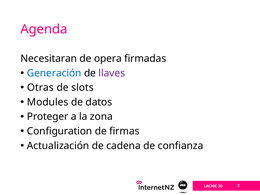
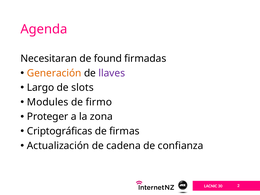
opera: opera -> found (108, 59)
Generación colour: blue -> orange (54, 73)
Otras: Otras -> Largo (41, 88)
datos: datos -> firmo (99, 102)
Configuration: Configuration -> Criptográficas (60, 131)
